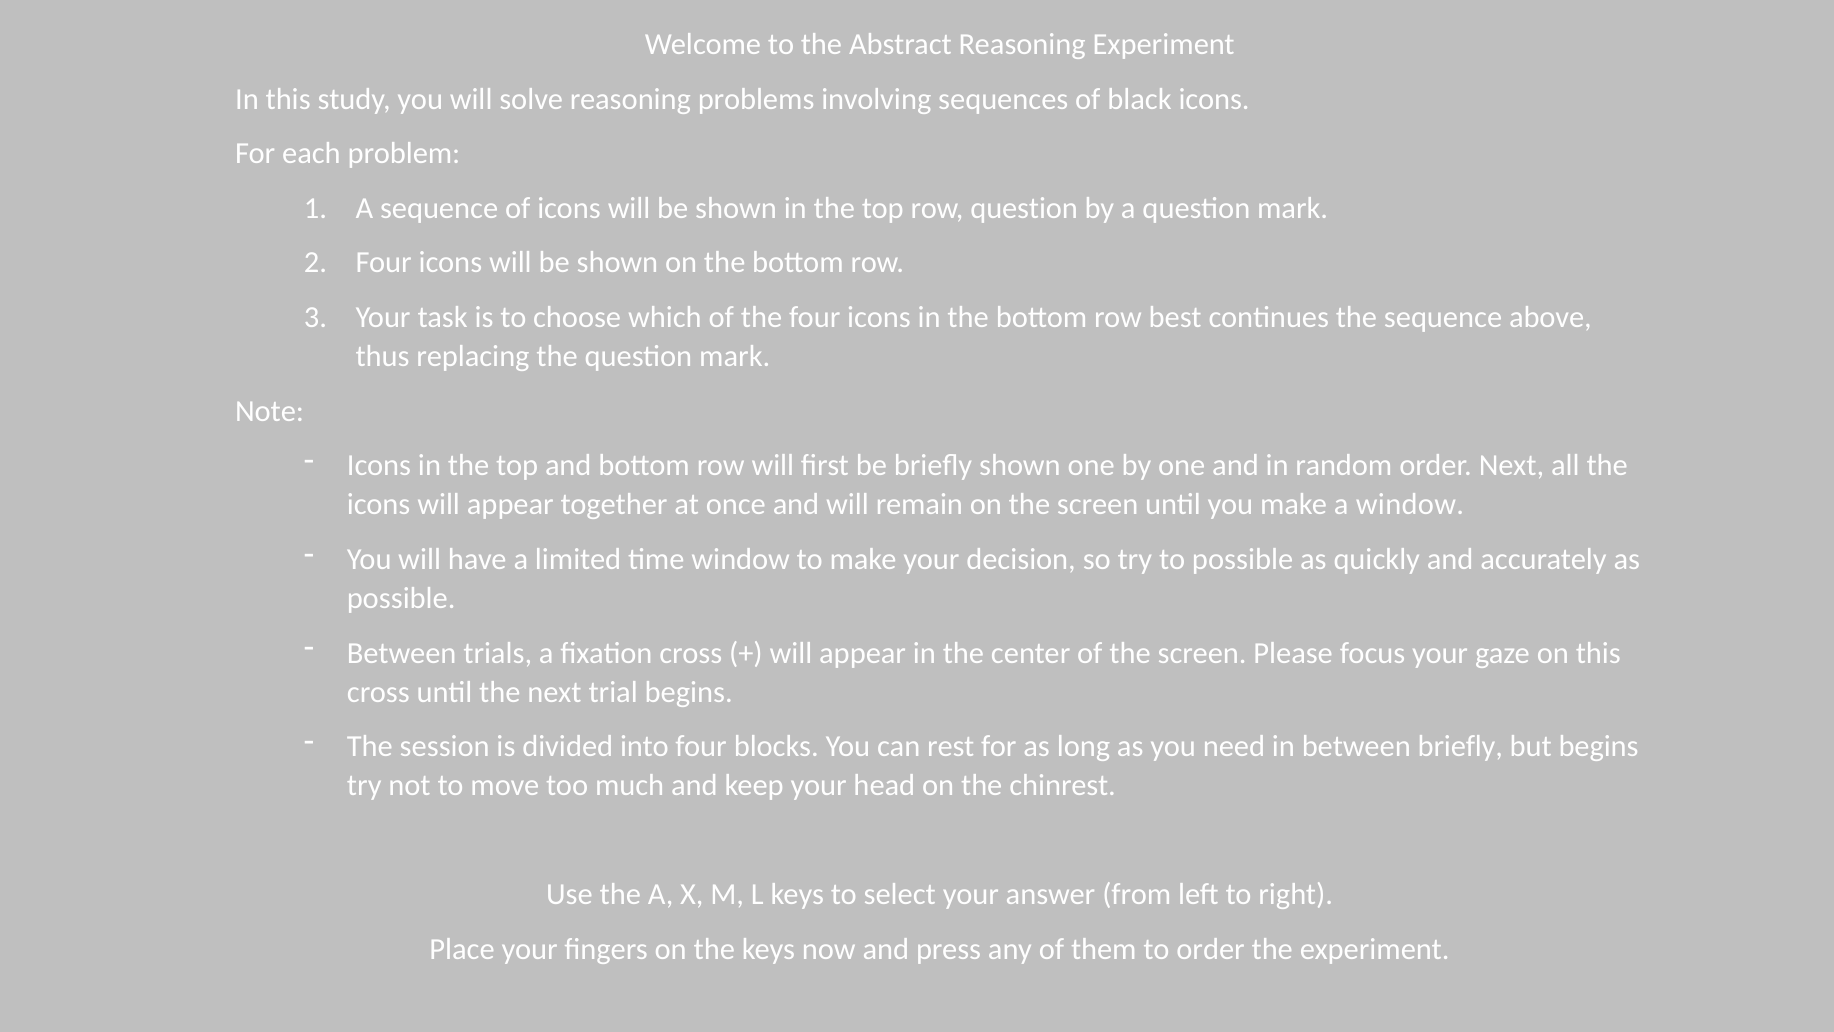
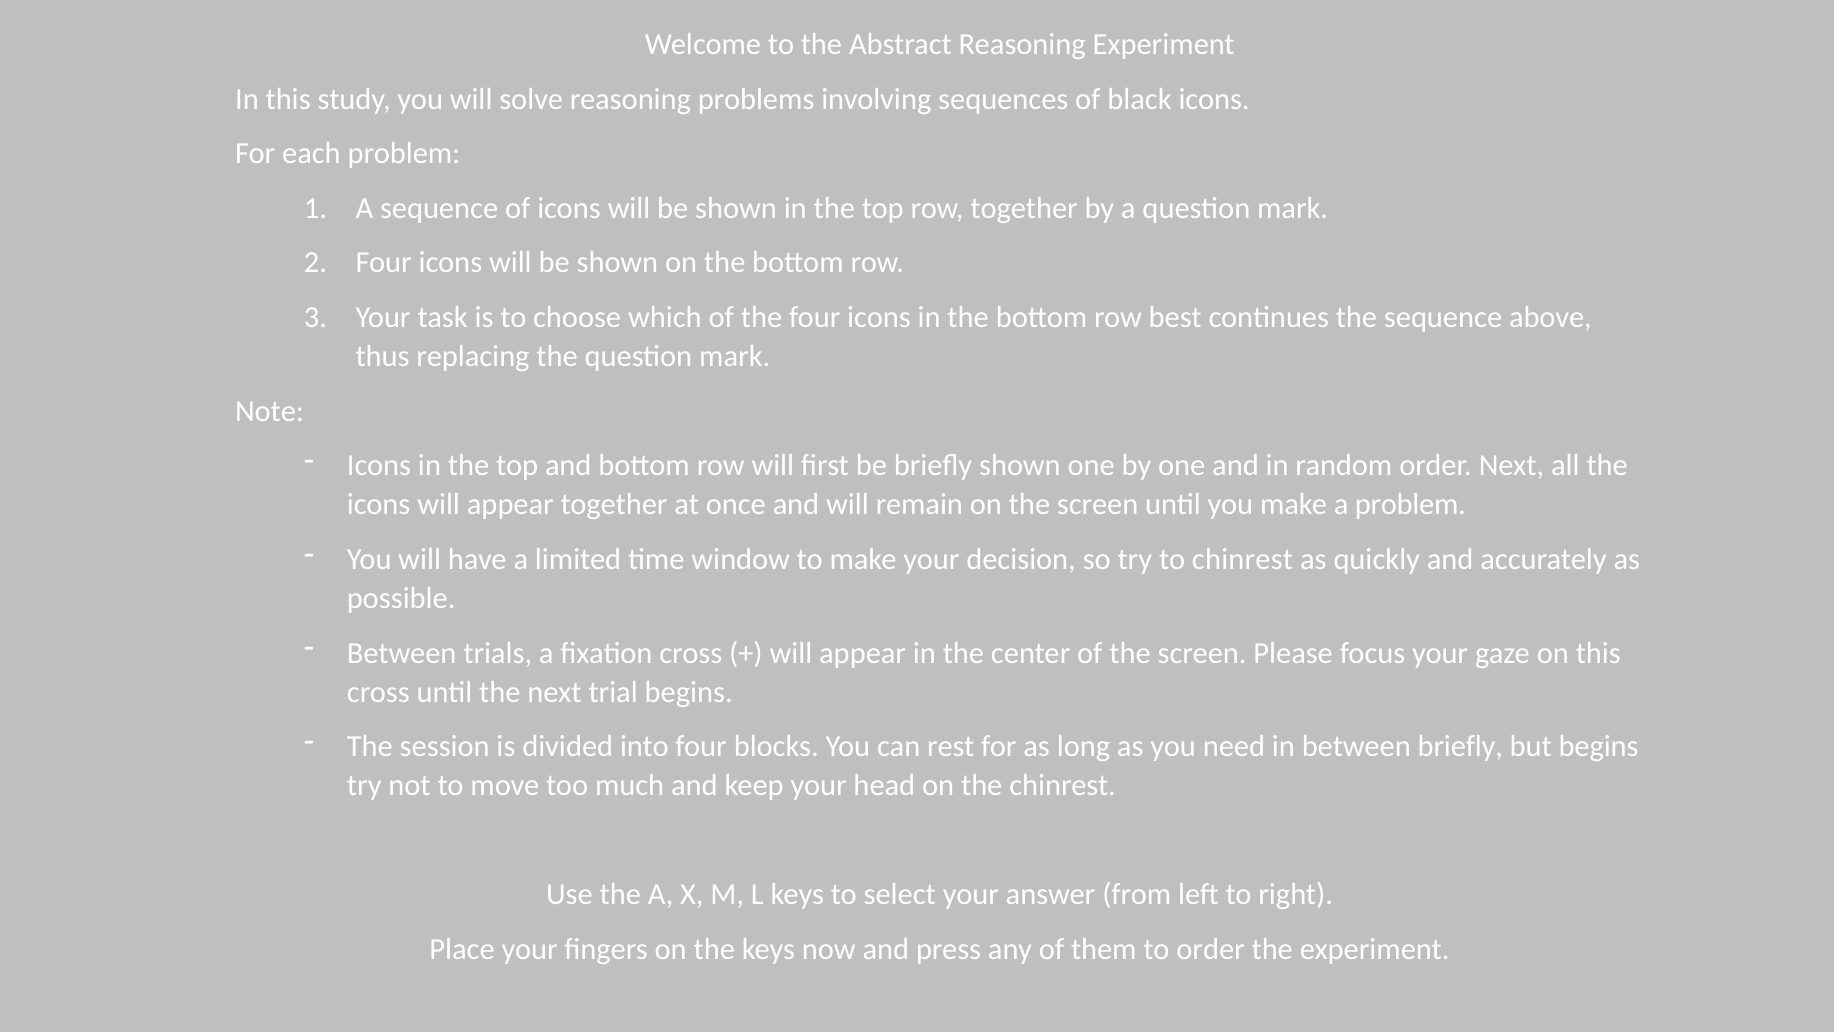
row question: question -> together (1024, 208)
a window: window -> problem (1410, 505)
to possible: possible -> chinrest (1243, 559)
